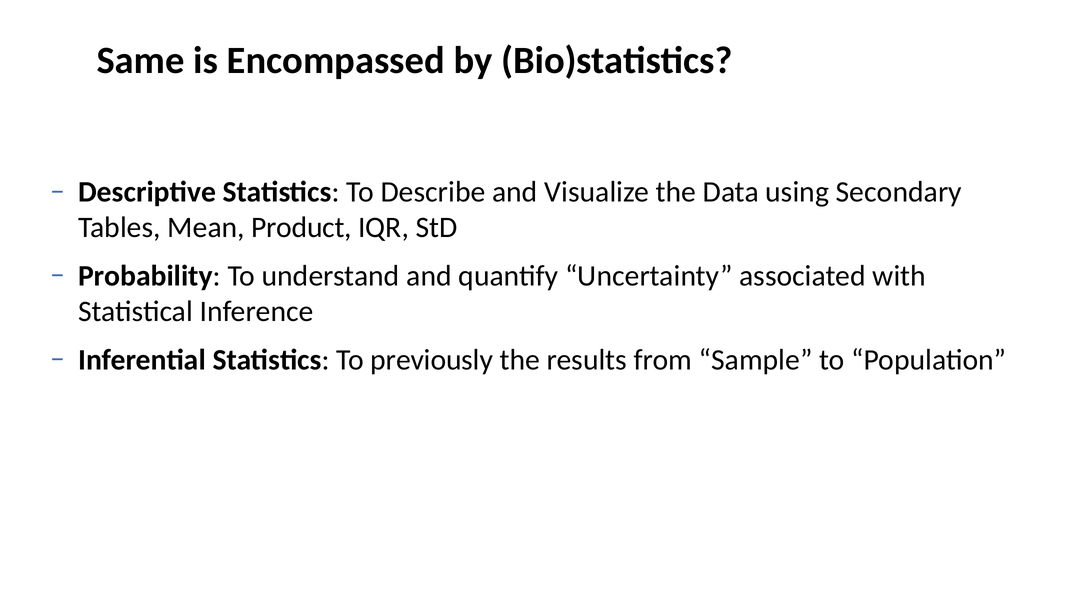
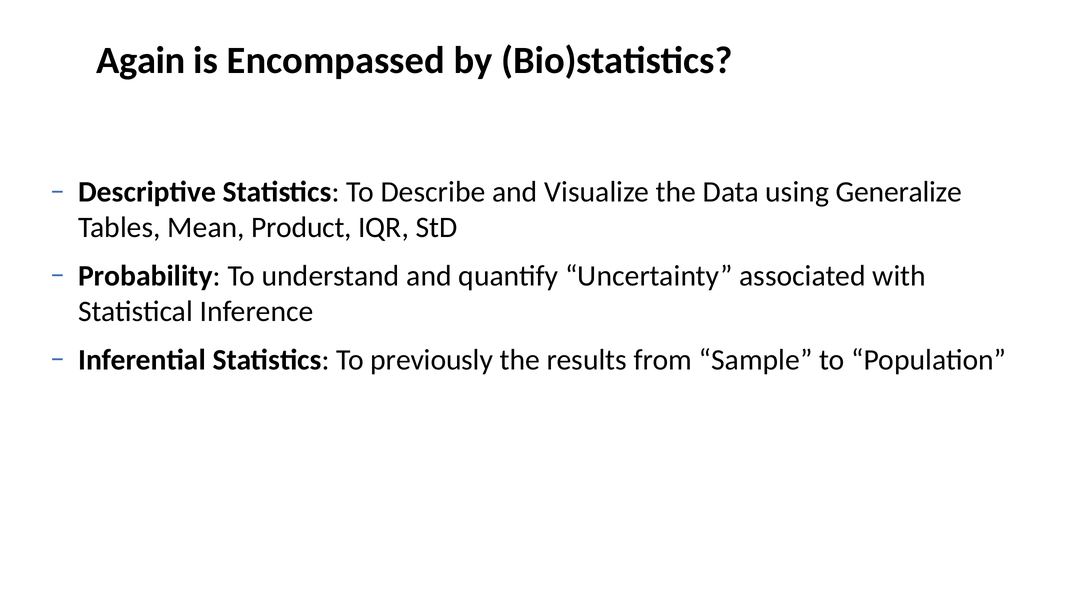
Same: Same -> Again (141, 60)
Secondary: Secondary -> Generalize (899, 192)
